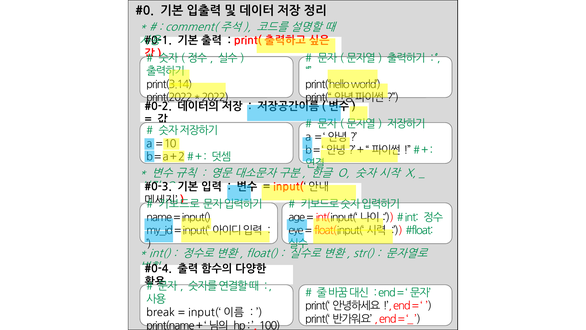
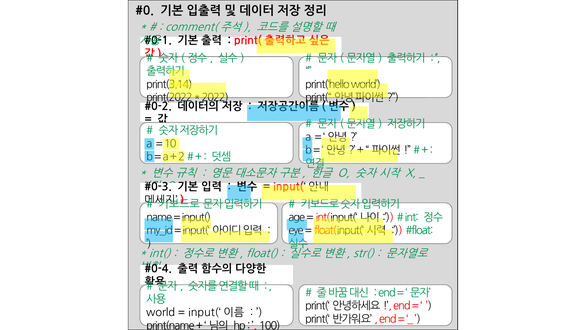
break: break -> world (161, 312)
